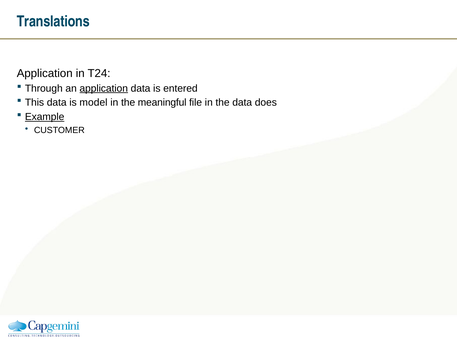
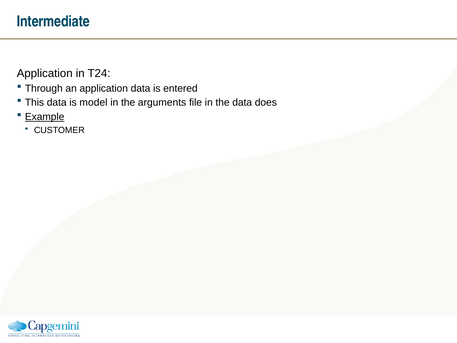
Translations: Translations -> Intermediate (53, 22)
application underline: present -> none (104, 88)
meaningful: meaningful -> arguments (162, 103)
